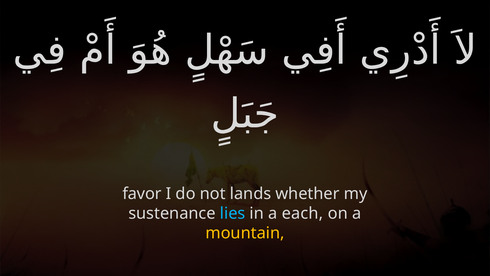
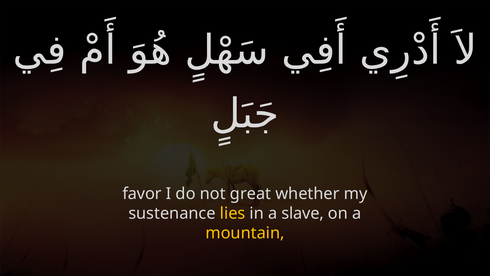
lands: lands -> great (251, 193)
lies colour: light blue -> yellow (233, 213)
each: each -> slave (303, 213)
